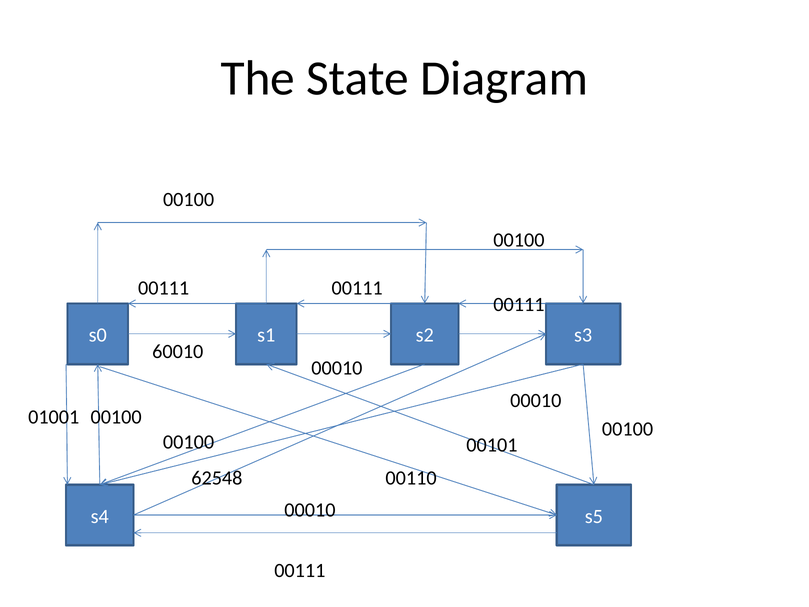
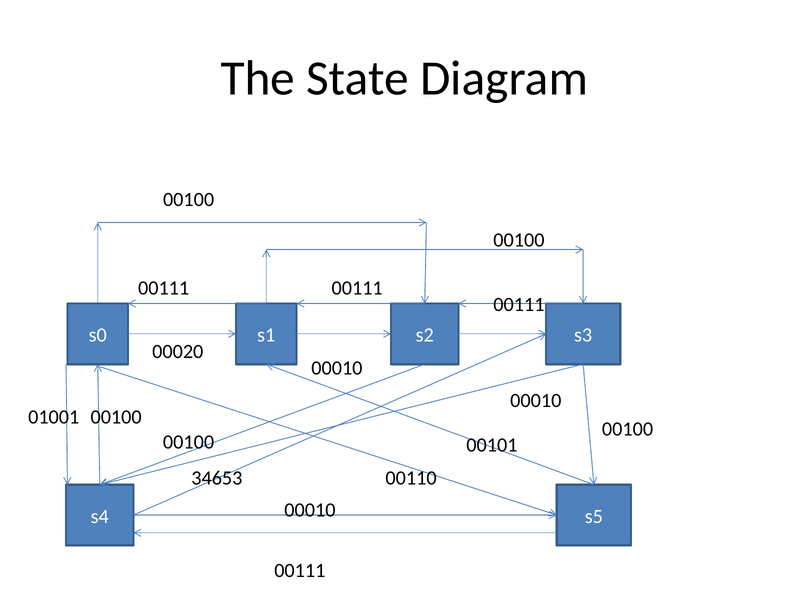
60010: 60010 -> 00020 (178, 351)
62548: 62548 -> 34653 (217, 478)
